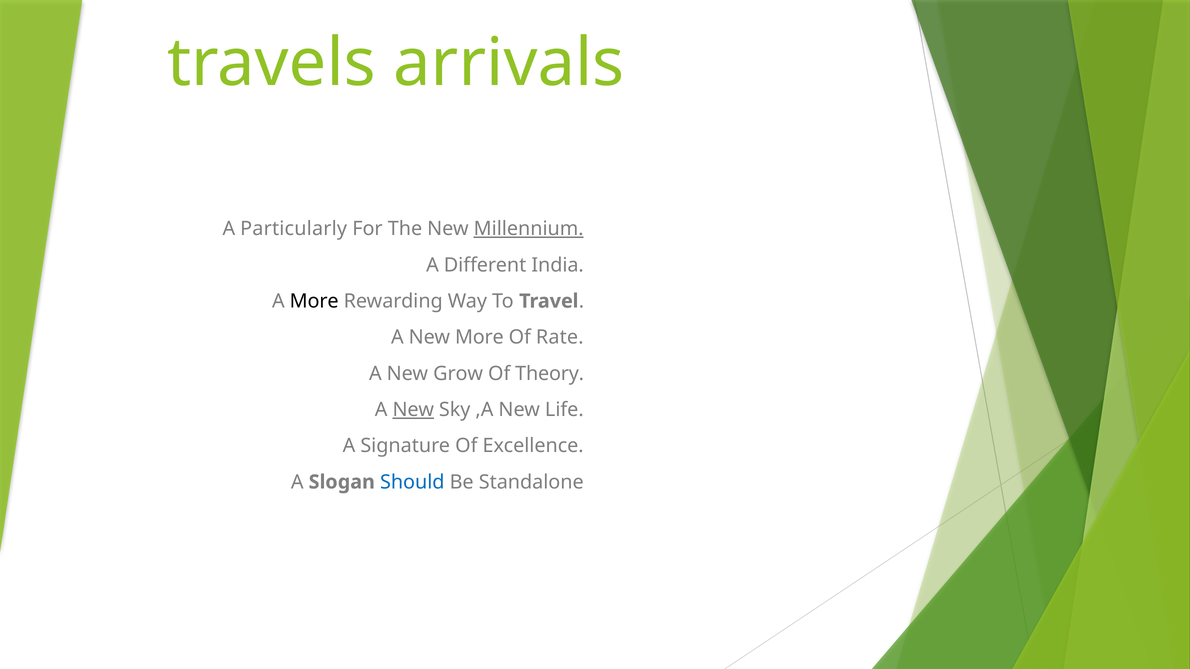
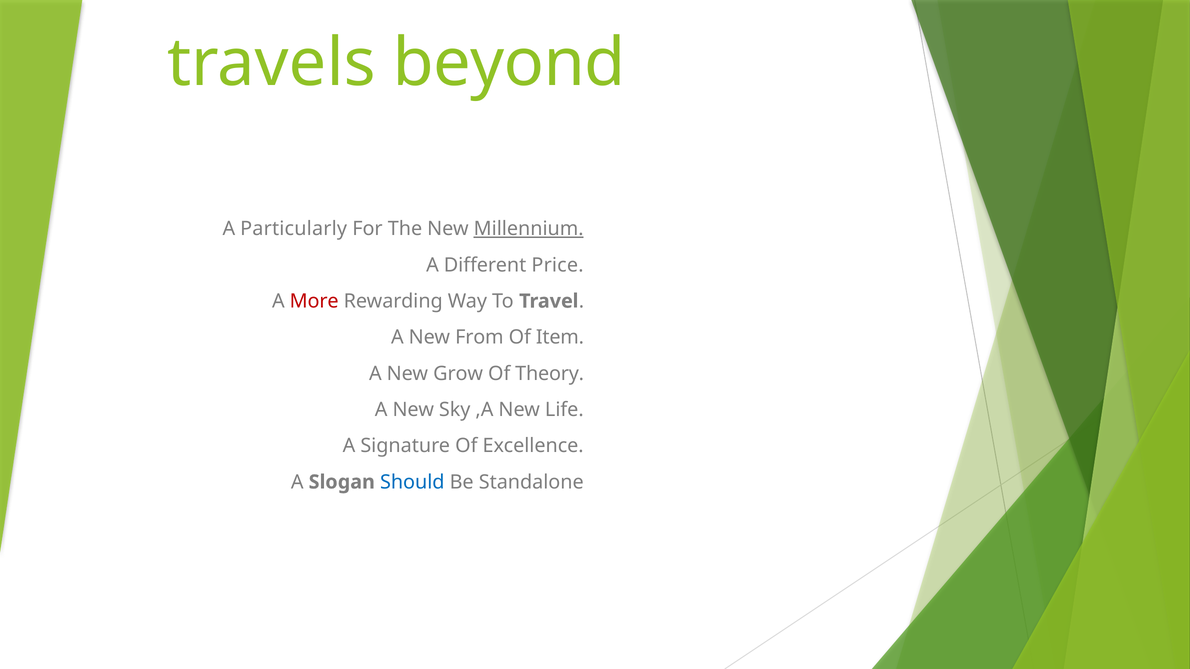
arrivals: arrivals -> beyond (509, 63)
India: India -> Price (558, 265)
More colour: black -> red (314, 301)
New More: More -> From (479, 338)
Rate: Rate -> Item (560, 338)
New underline: present -> none (413, 410)
